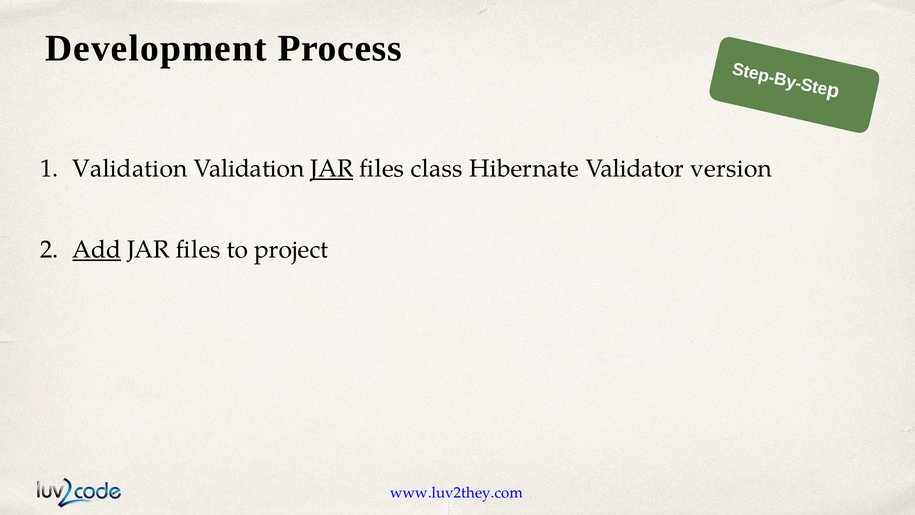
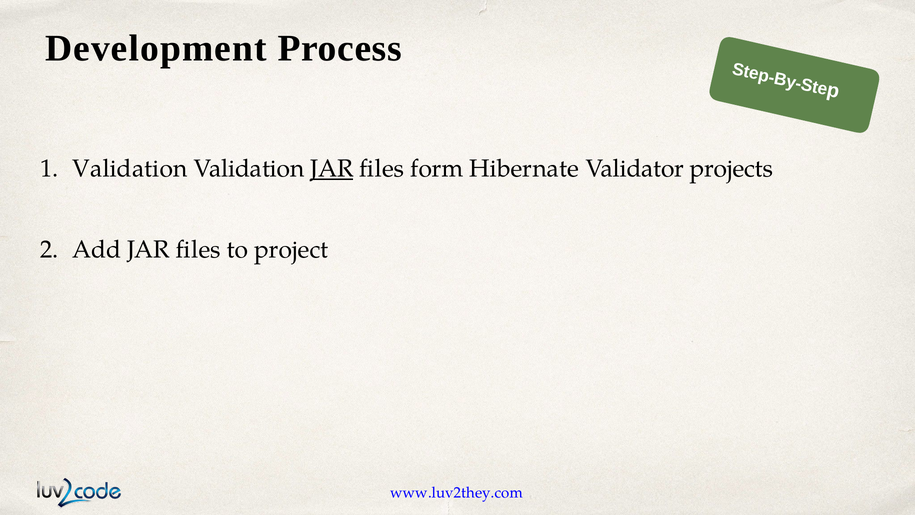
class: class -> form (437, 169)
version: version -> projects (731, 169)
Add underline: present -> none (97, 249)
